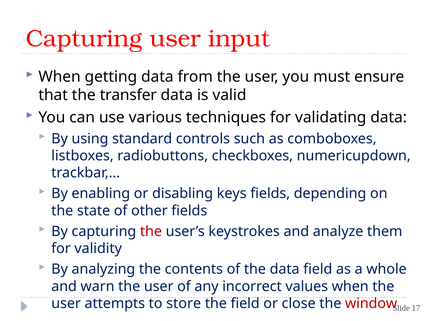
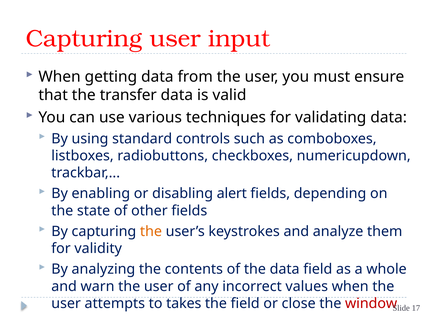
keys: keys -> alert (232, 194)
the colour: red -> orange (151, 231)
store: store -> takes (184, 303)
